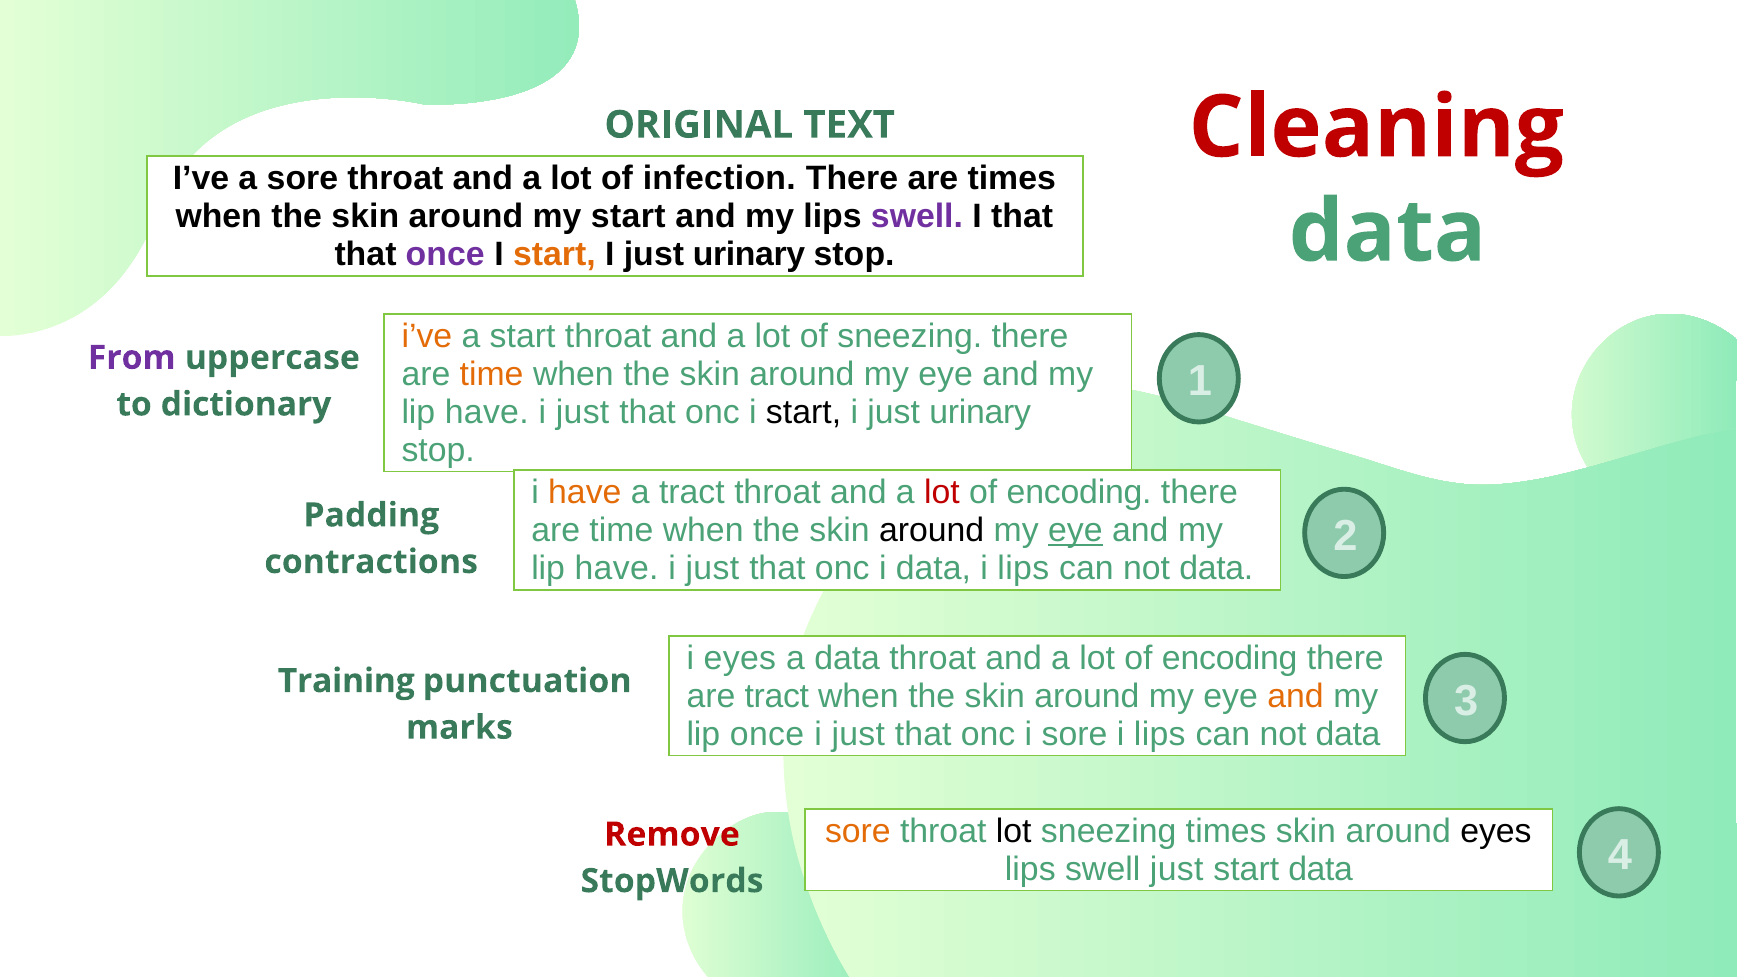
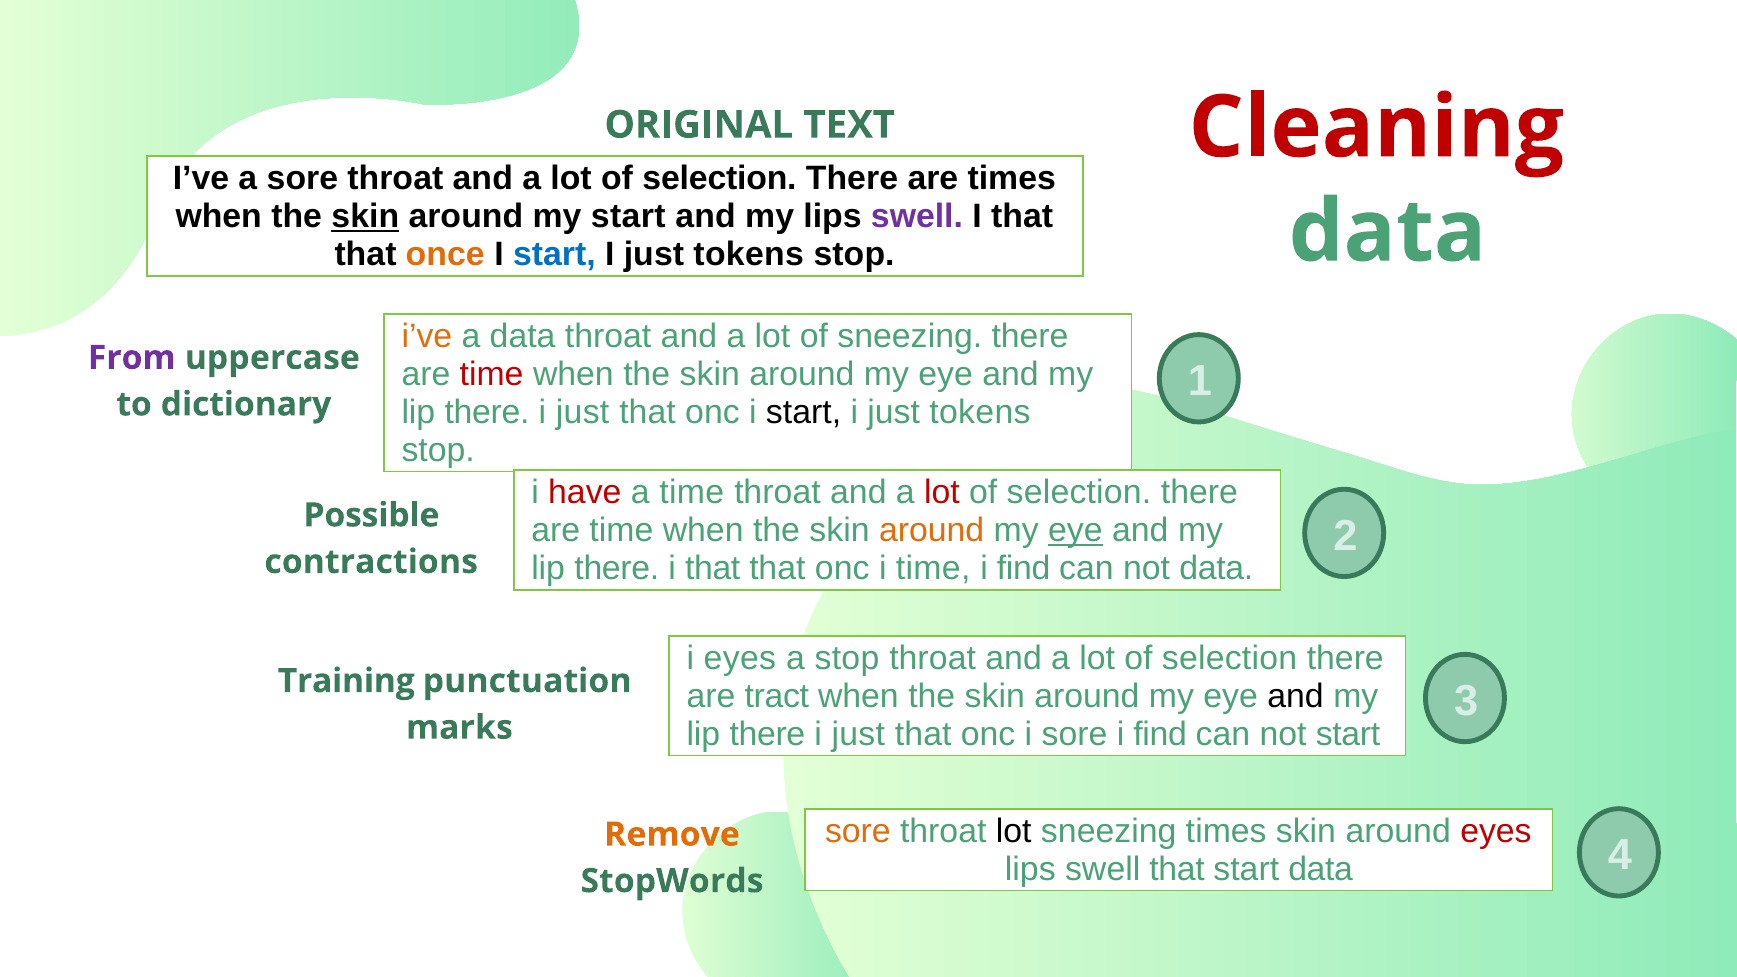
infection: infection -> selection (720, 179)
skin underline: none -> present (365, 217)
once colour: purple -> orange (445, 255)
start colour: orange -> blue (554, 255)
urinary: urinary -> tokens (749, 255)
a start: start -> data (523, 336)
time colour: orange -> red (492, 374)
have: have -> there (487, 412)
urinary: urinary -> tokens (980, 412)
have colour: orange -> red (585, 493)
a tract: tract -> time (692, 493)
encoding: encoding -> selection (1079, 493)
Padding: Padding -> Possible (371, 515)
around colour: black -> orange (932, 531)
have: have -> there (617, 569)
just: just -> that (713, 569)
i data: data -> time (933, 569)
lips: lips -> find (1024, 569)
a data: data -> stop (847, 658)
encoding: encoding -> selection (1230, 658)
and colour: orange -> black (1296, 696)
once: once -> there (767, 734)
lips: lips -> find (1160, 734)
data: data -> start (1348, 734)
eyes colour: black -> red (1496, 831)
Remove colour: red -> orange (672, 835)
swell just: just -> that (1177, 869)
